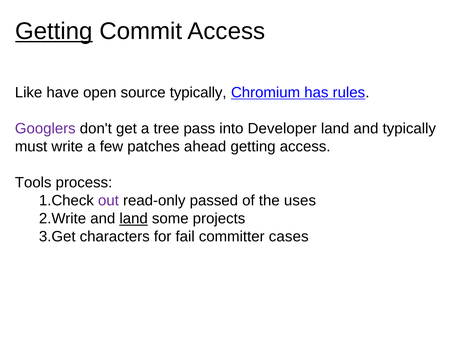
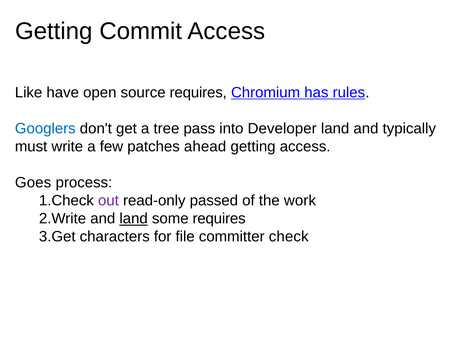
Getting underline: present -> none (54, 31)
source typically: typically -> requires (198, 93)
Googlers colour: purple -> blue (45, 129)
Tools: Tools -> Goes (33, 183)
uses: uses -> work (300, 201)
some projects: projects -> requires (219, 219)
fail: fail -> file (185, 237)
cases: cases -> check (289, 237)
